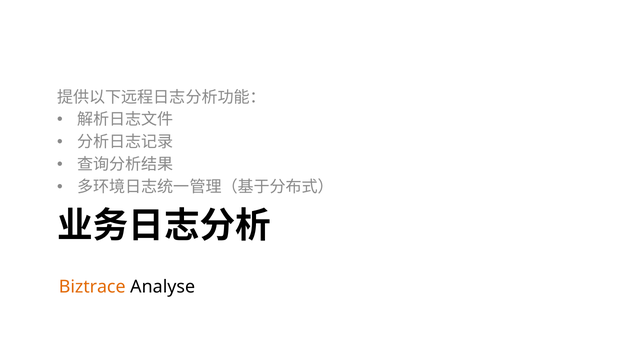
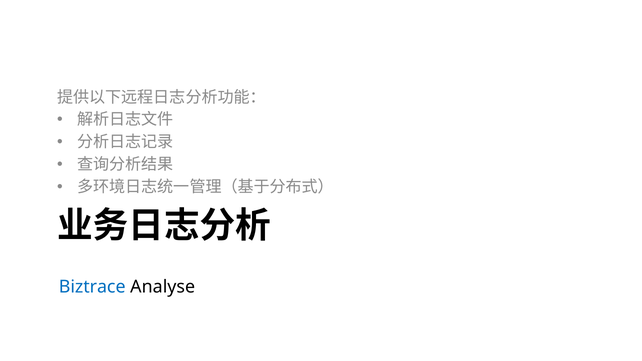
Biztrace colour: orange -> blue (92, 287)
